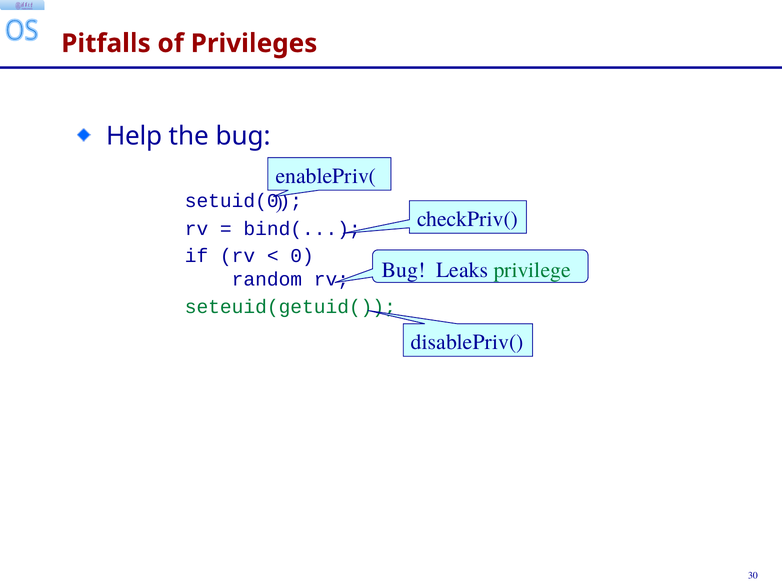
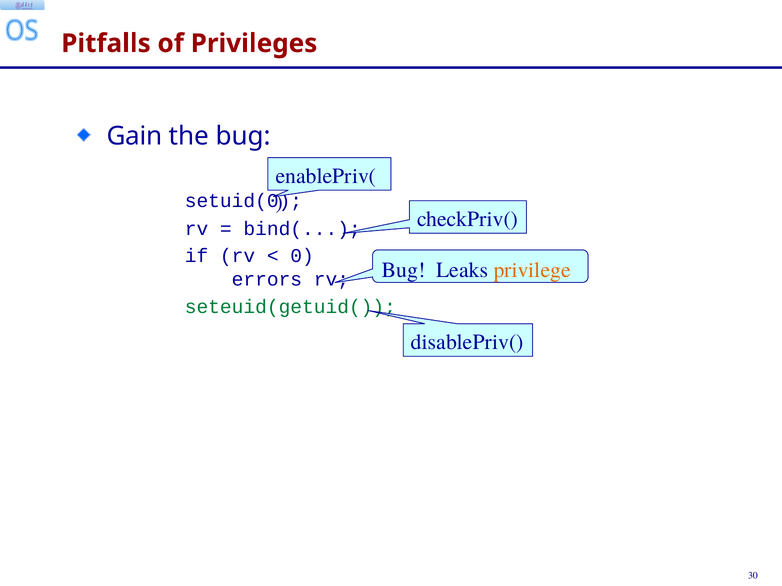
Help: Help -> Gain (134, 136)
privilege colour: green -> orange (532, 270)
random: random -> errors (267, 280)
